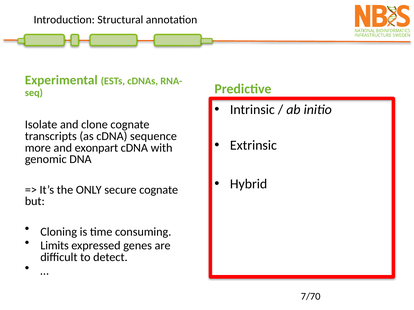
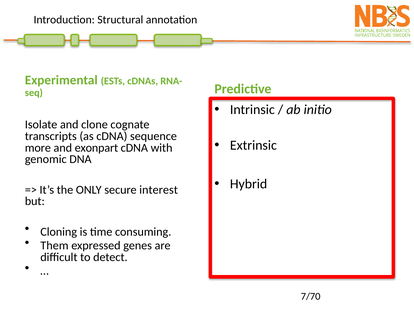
secure cognate: cognate -> interest (159, 190)
Limits: Limits -> Them (54, 246)
